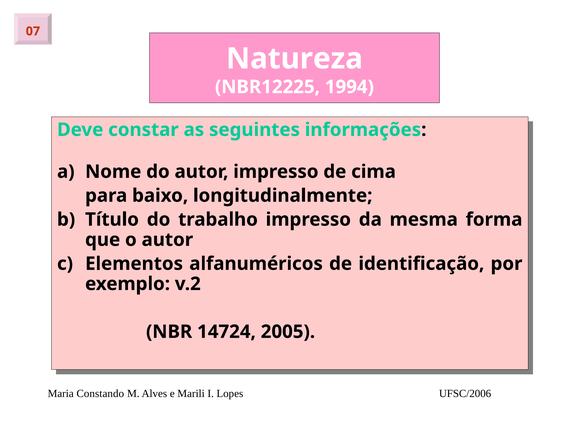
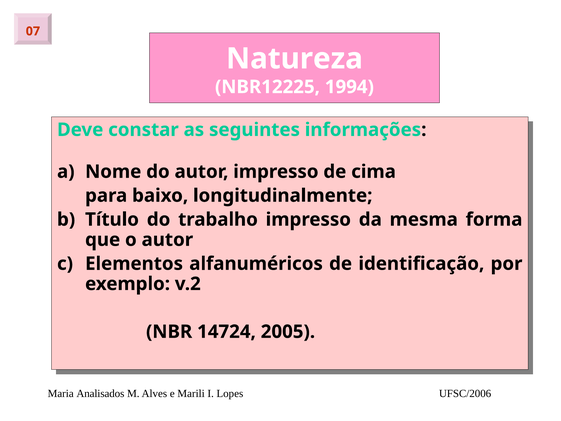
Constando: Constando -> Analisados (100, 393)
